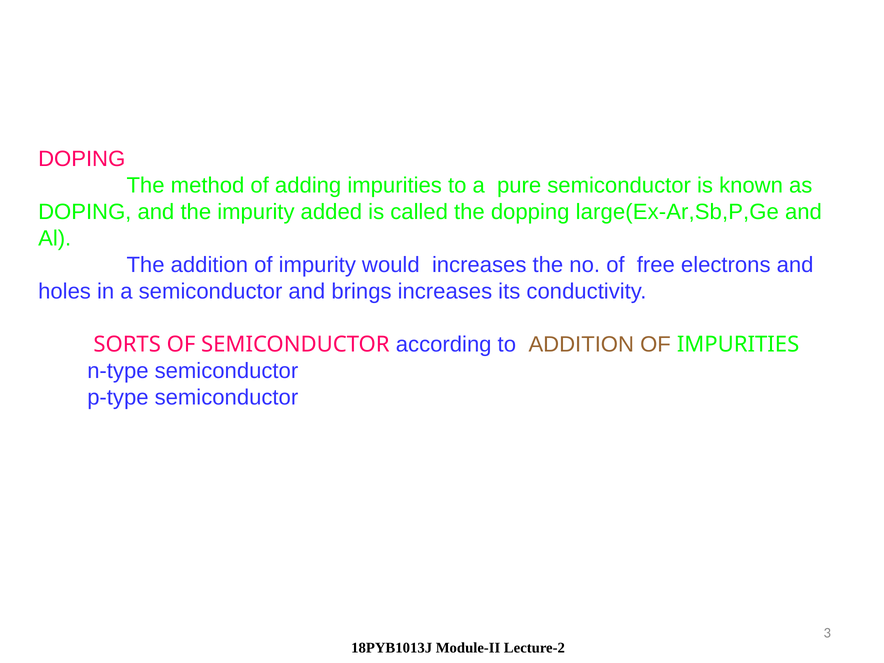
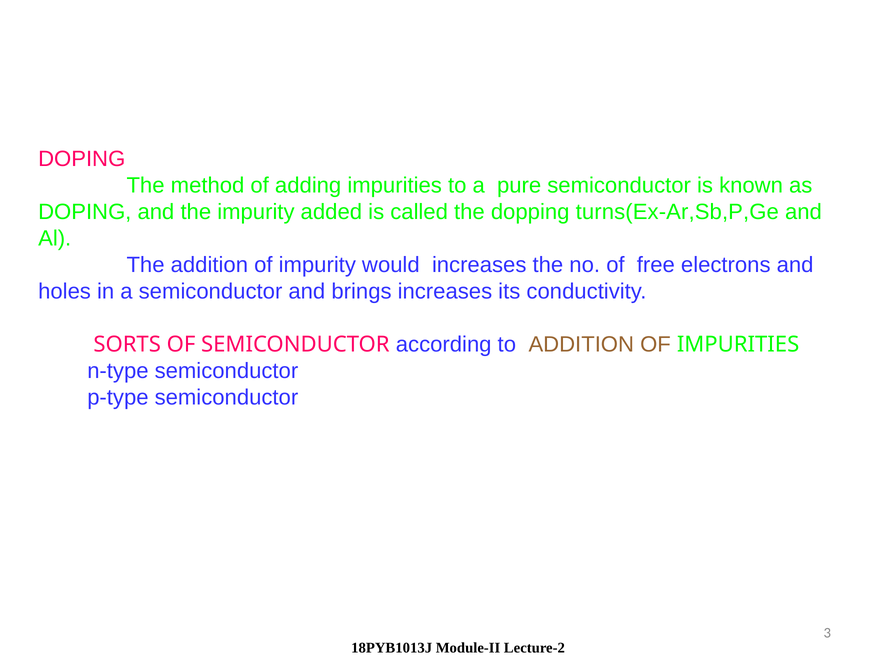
large(Ex-Ar,Sb,P,Ge: large(Ex-Ar,Sb,P,Ge -> turns(Ex-Ar,Sb,P,Ge (677, 212)
